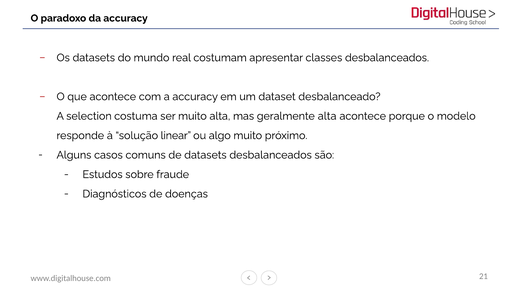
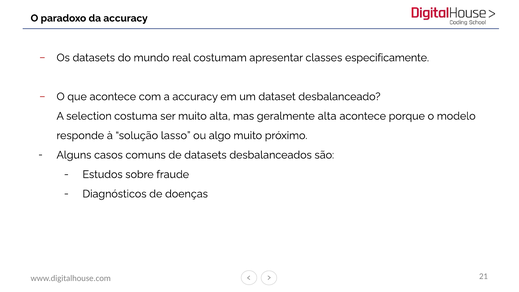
classes desbalanceados: desbalanceados -> especificamente (387, 58)
linear: linear -> lasso (176, 136)
